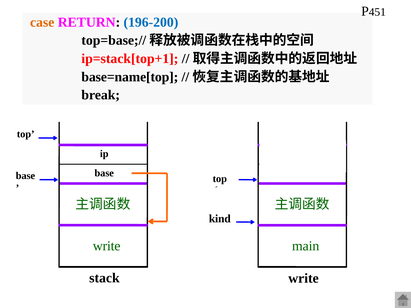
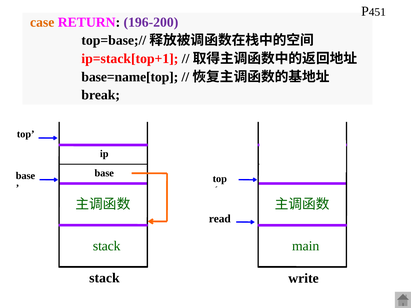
196-200 colour: blue -> purple (151, 22)
kind: kind -> read (220, 219)
write: write -> stack (107, 246)
